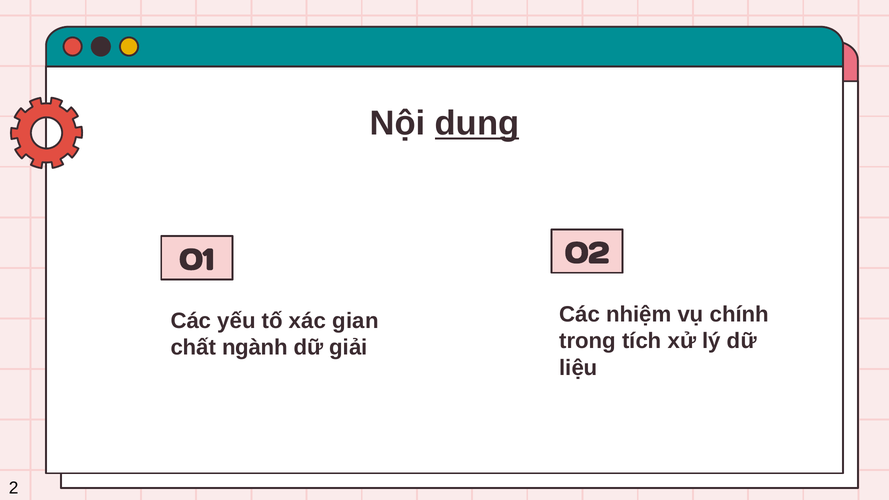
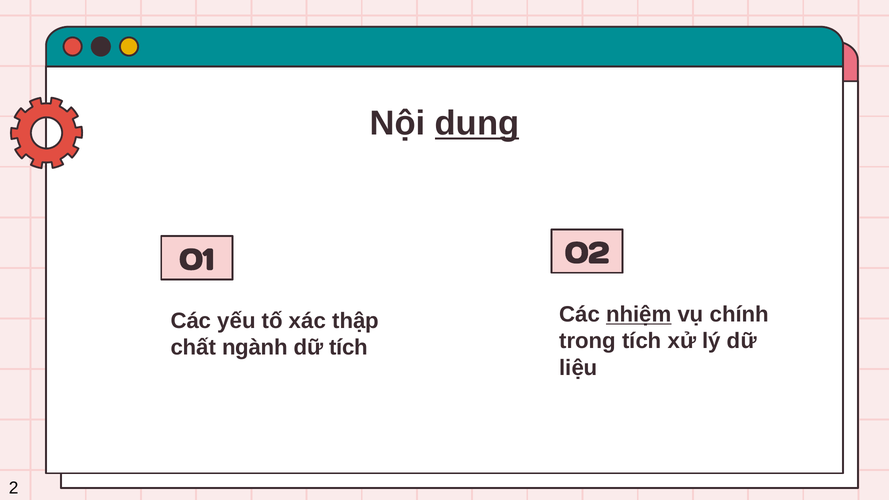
nhiệm underline: none -> present (639, 314)
gian: gian -> thập (356, 321)
dữ giải: giải -> tích (349, 347)
